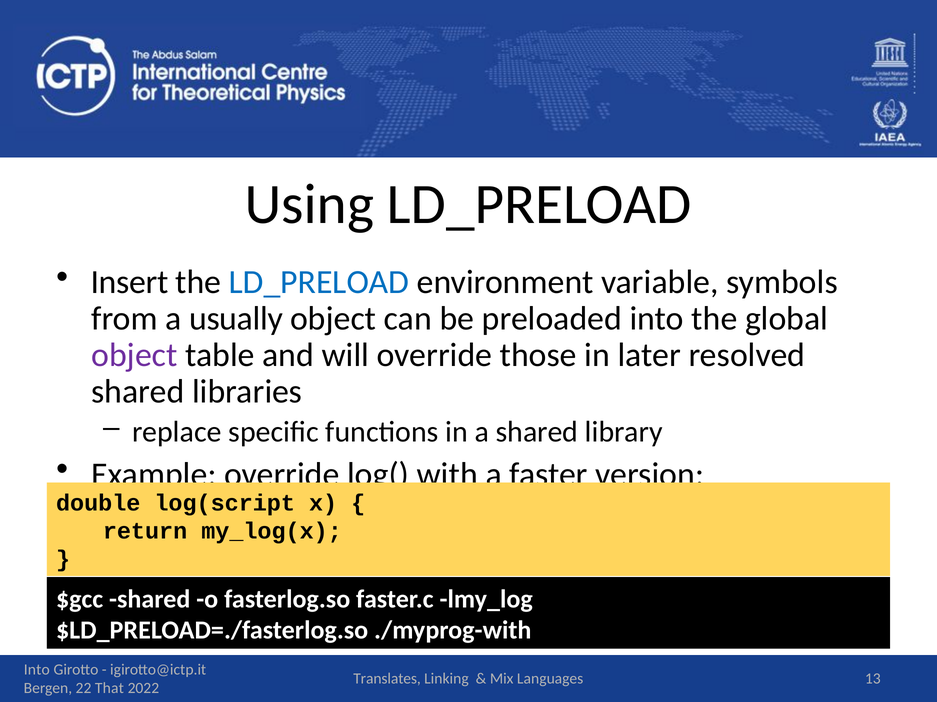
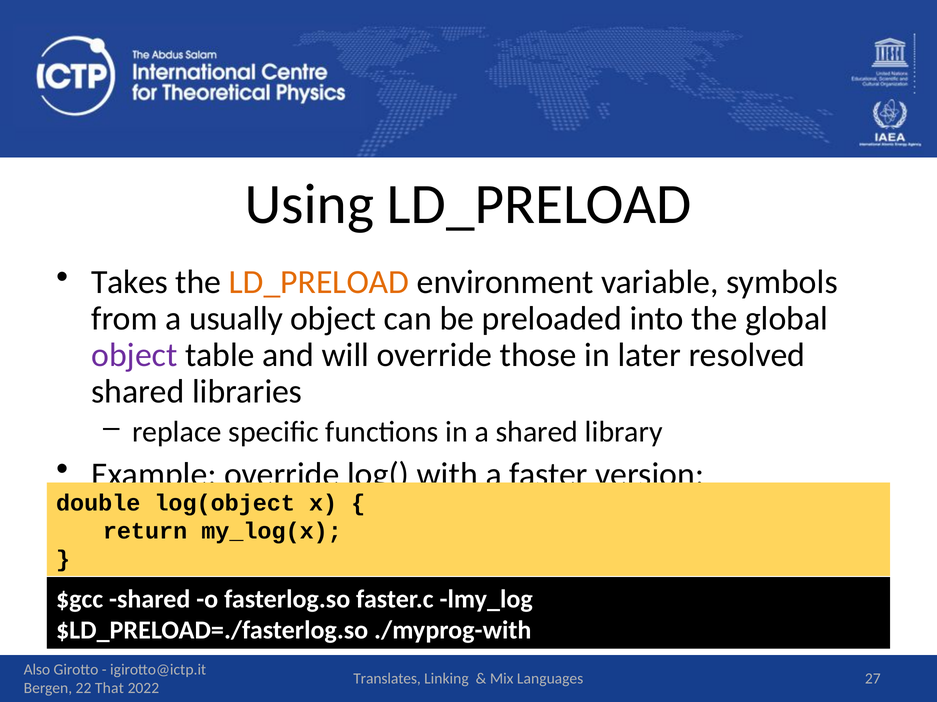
Insert: Insert -> Takes (130, 283)
LD_PRELOAD colour: blue -> orange (319, 283)
log(script: log(script -> log(object (225, 503)
Into: Into -> Also (37, 670)
13: 13 -> 27 (873, 679)
